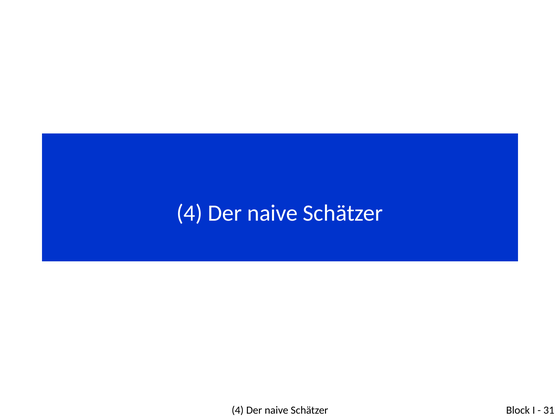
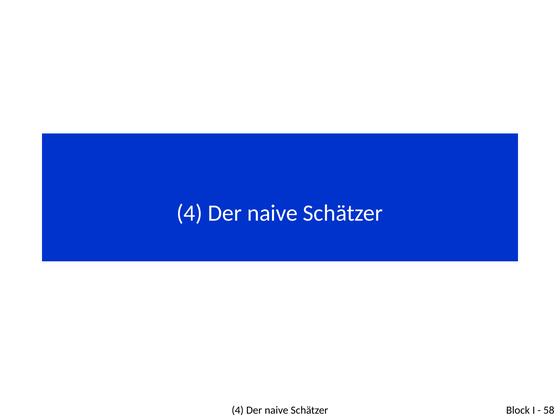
31: 31 -> 58 (549, 410)
